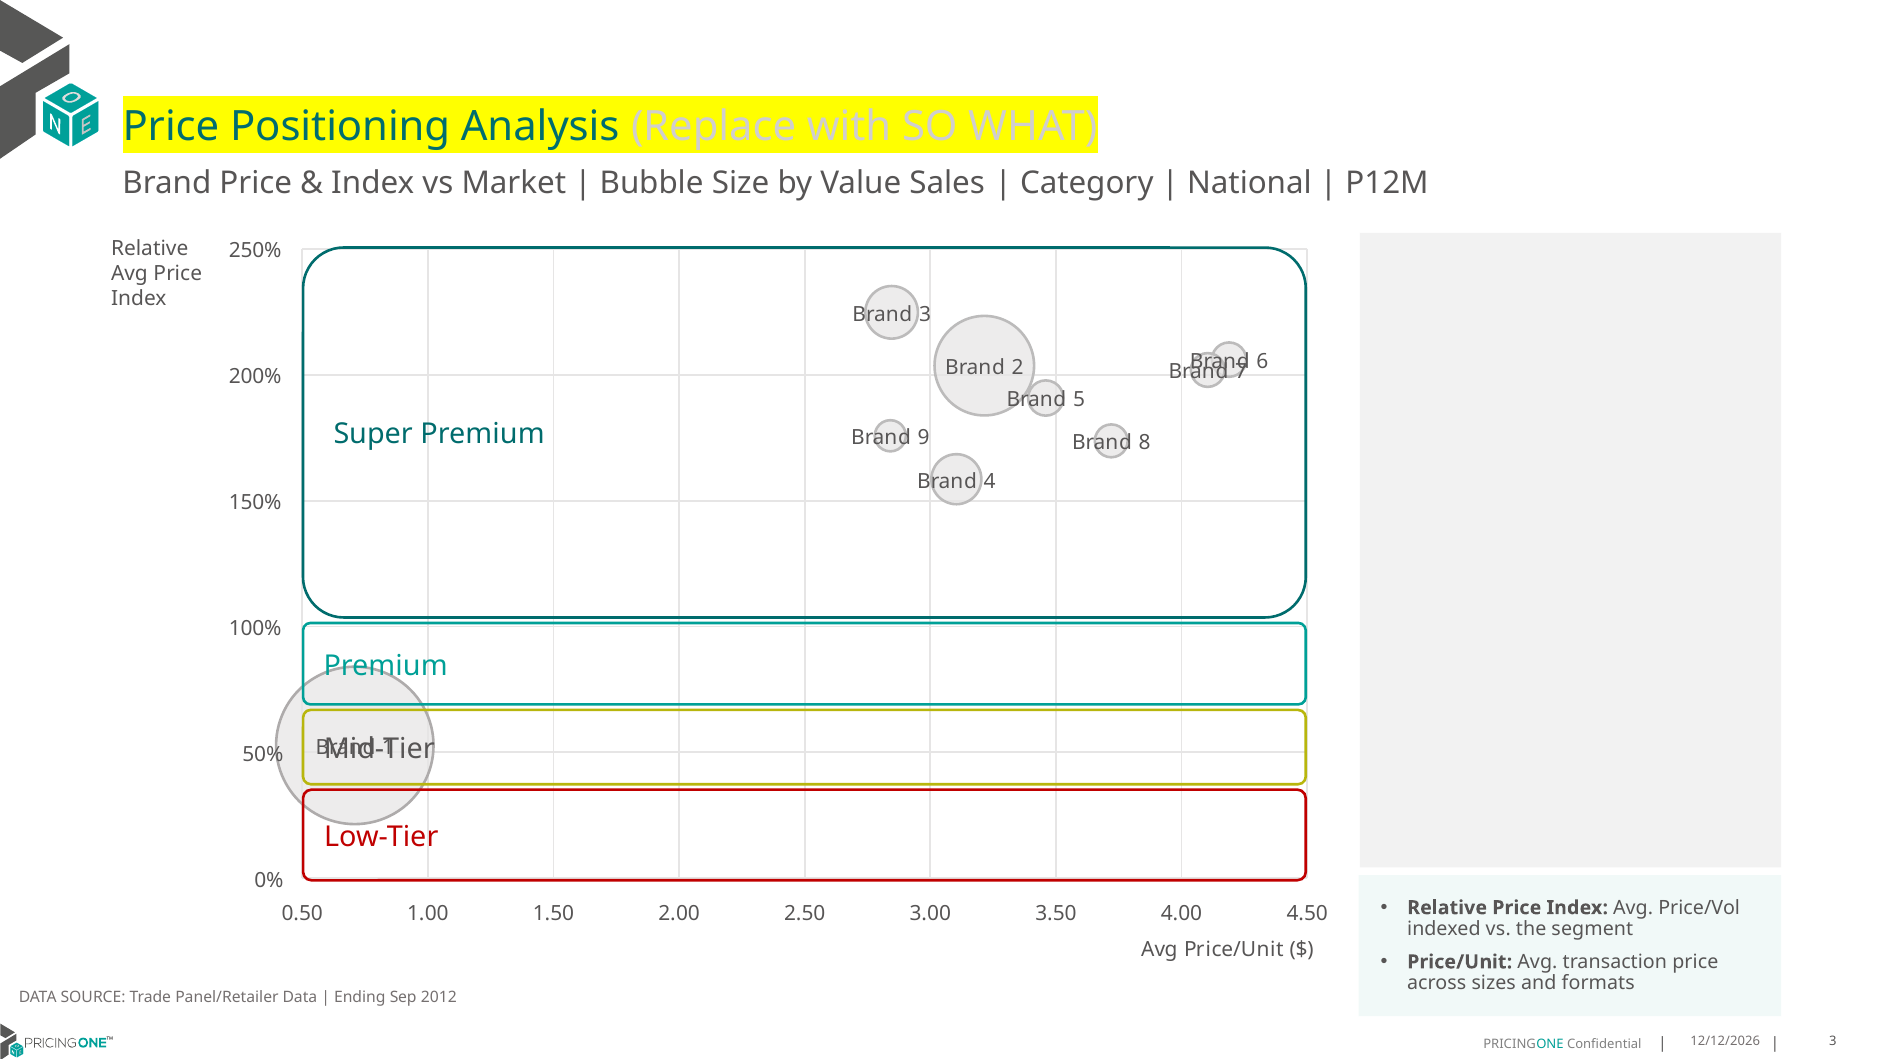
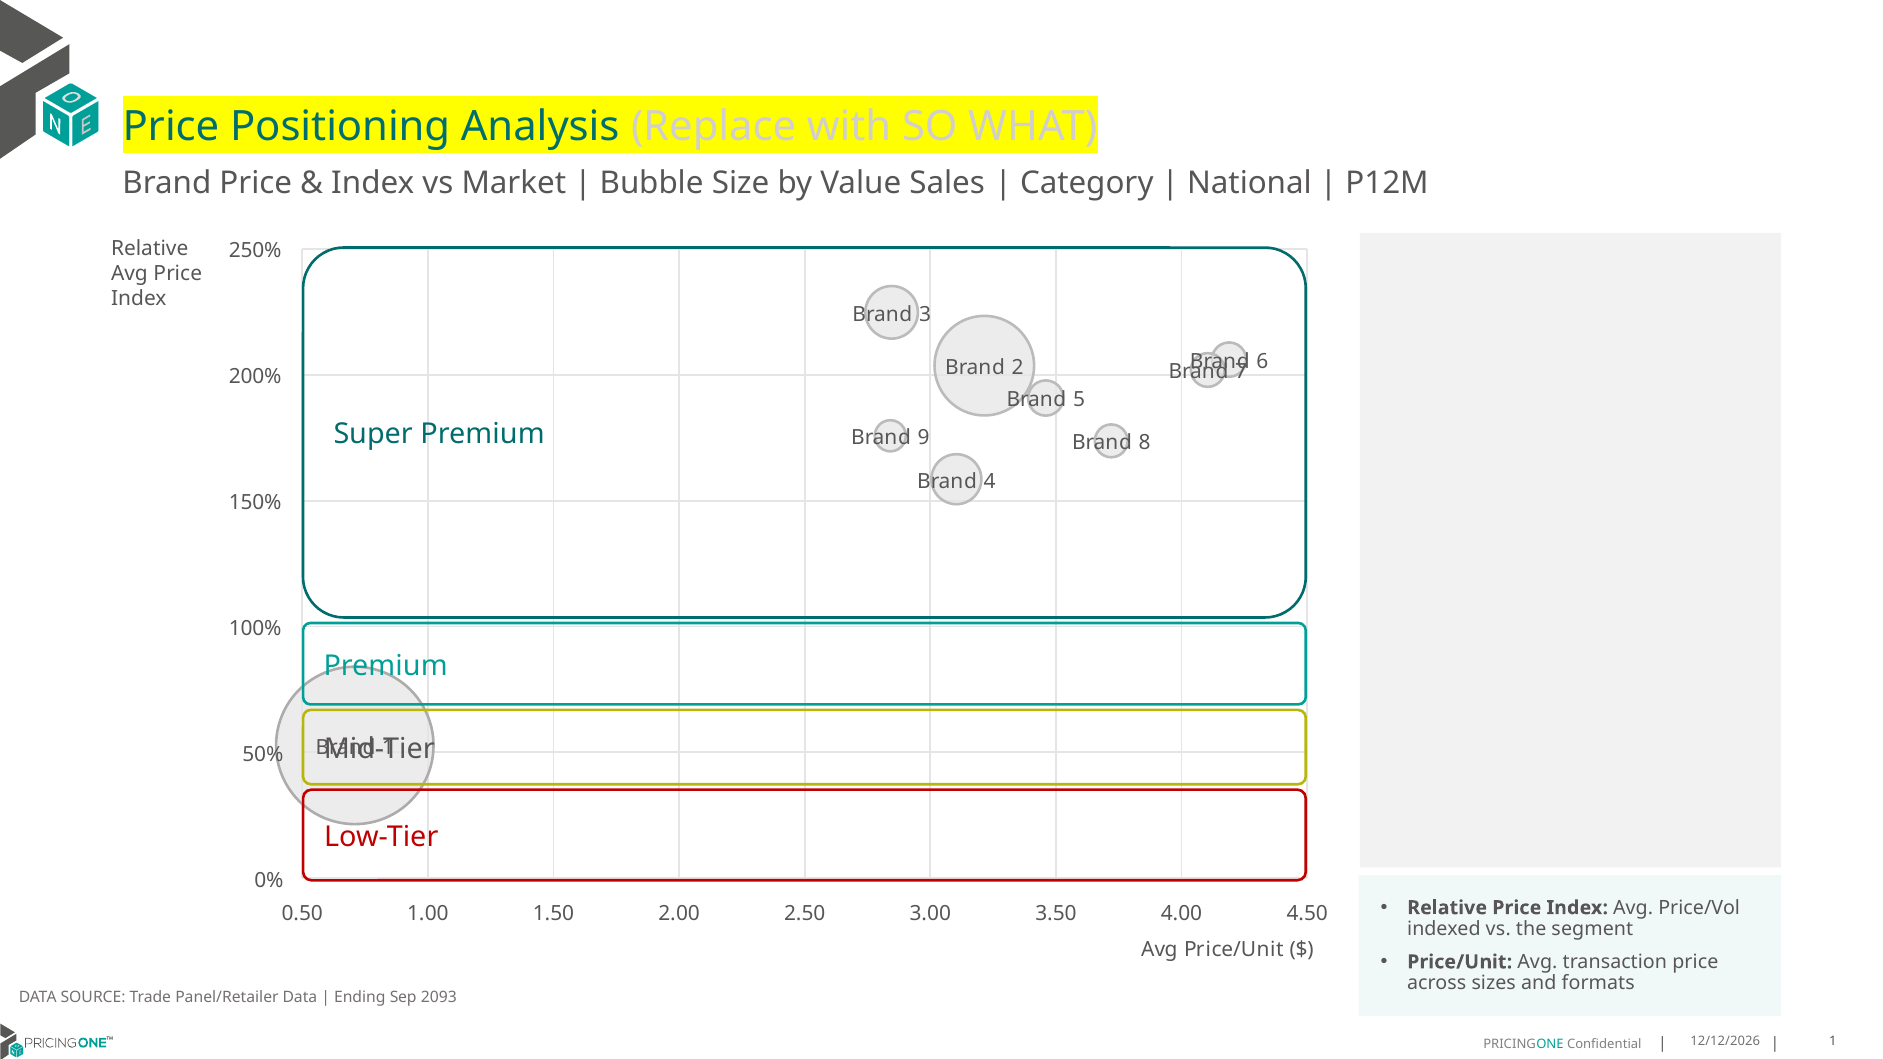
2012: 2012 -> 2093 (439, 998)
3: 3 -> 1 (1833, 1041)
